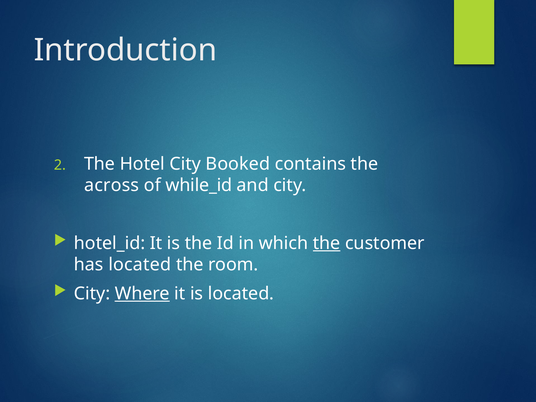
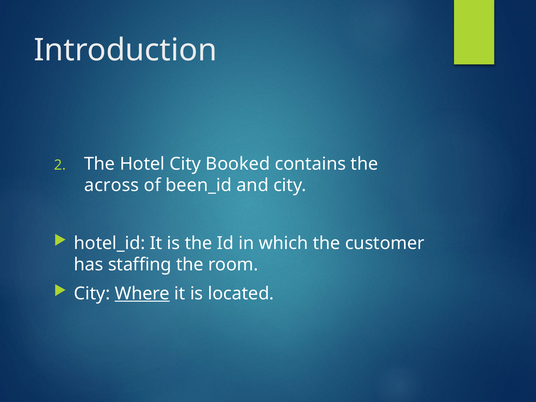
while_id: while_id -> been_id (199, 185)
the underline: present -> none (327, 243)
has located: located -> staffing (140, 265)
